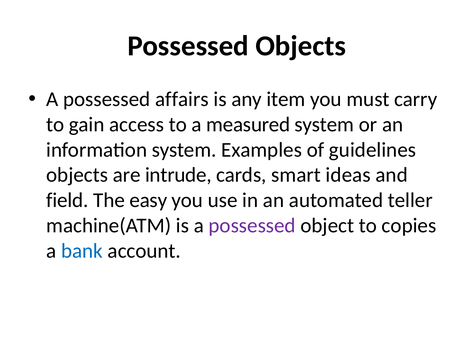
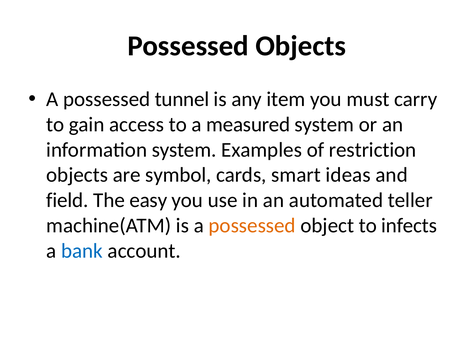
affairs: affairs -> tunnel (182, 99)
guidelines: guidelines -> restriction (373, 150)
intrude: intrude -> symbol (178, 175)
possessed colour: purple -> orange (252, 226)
copies: copies -> infects (409, 226)
